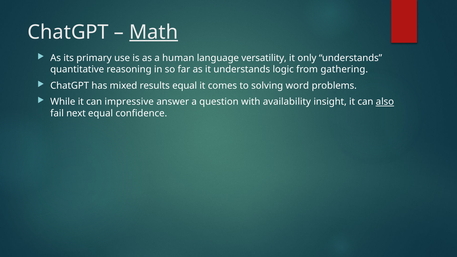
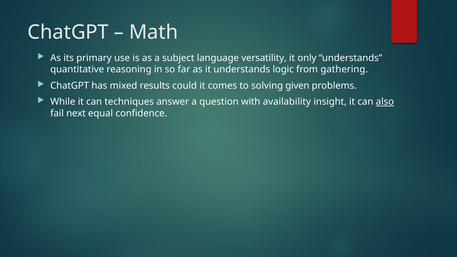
Math underline: present -> none (154, 32)
human: human -> subject (178, 58)
results equal: equal -> could (185, 86)
word: word -> given (297, 86)
impressive: impressive -> techniques (129, 102)
